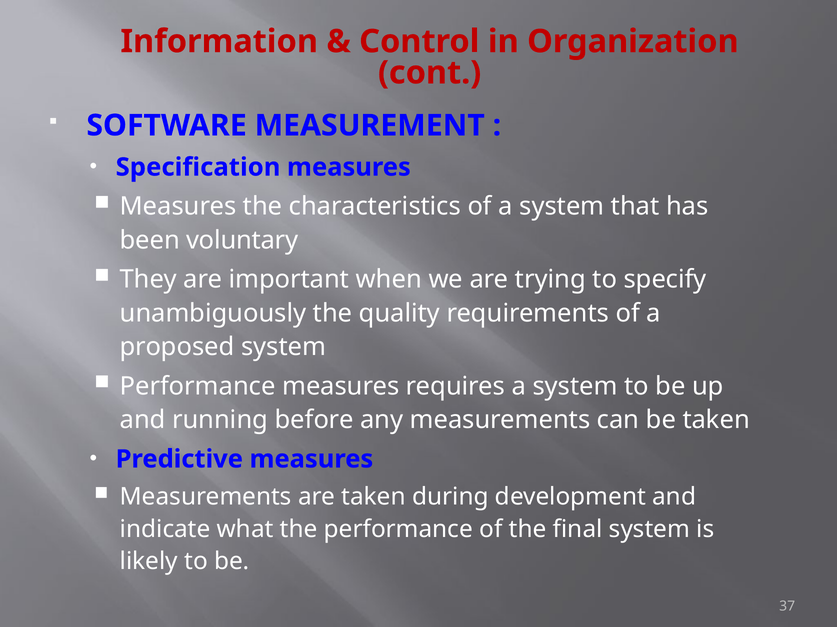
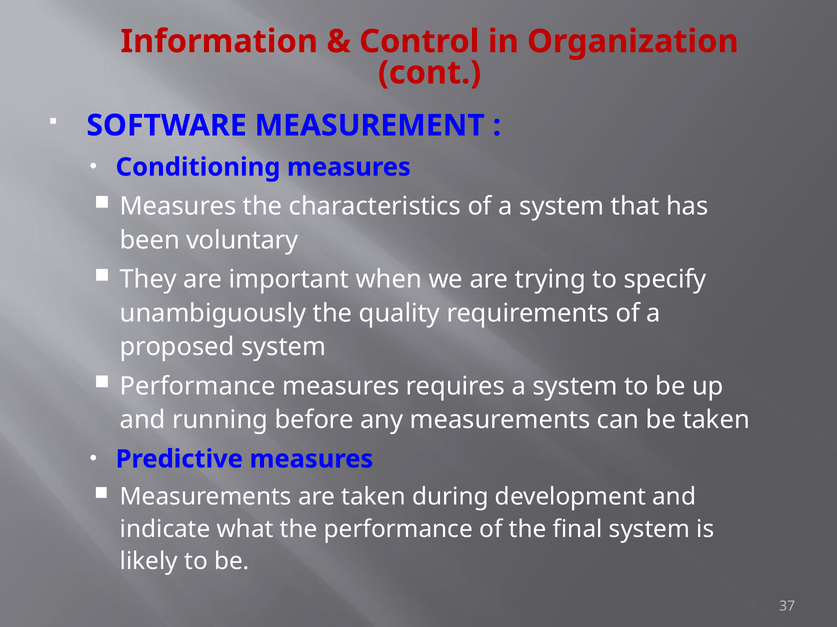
Specification: Specification -> Conditioning (198, 167)
